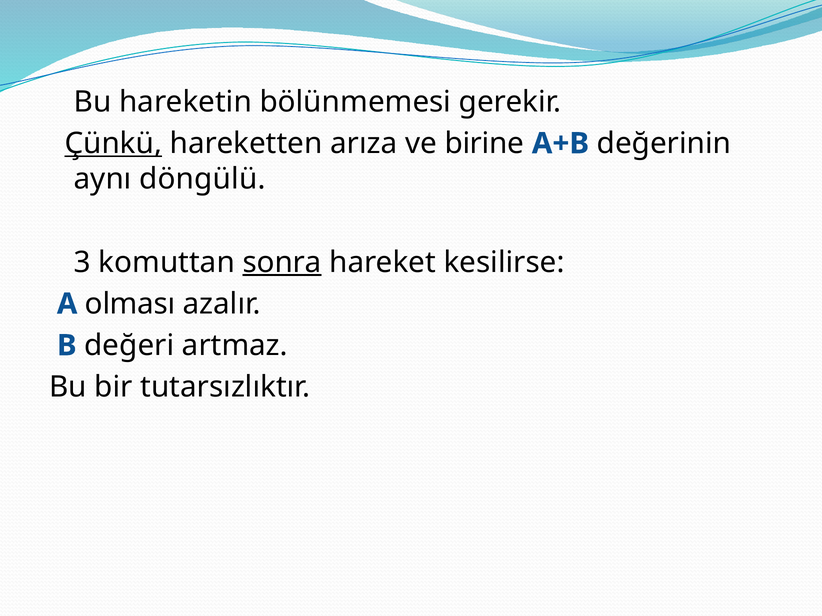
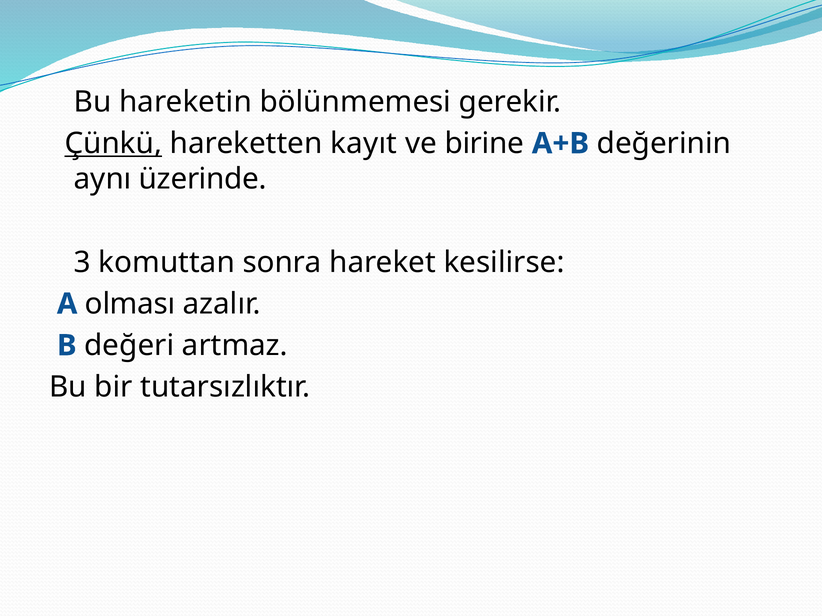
arıza: arıza -> kayıt (364, 144)
döngülü: döngülü -> üzerinde (203, 179)
sonra underline: present -> none (282, 263)
